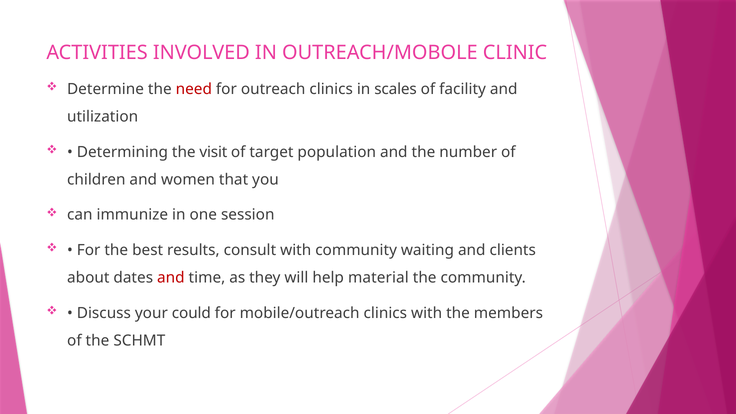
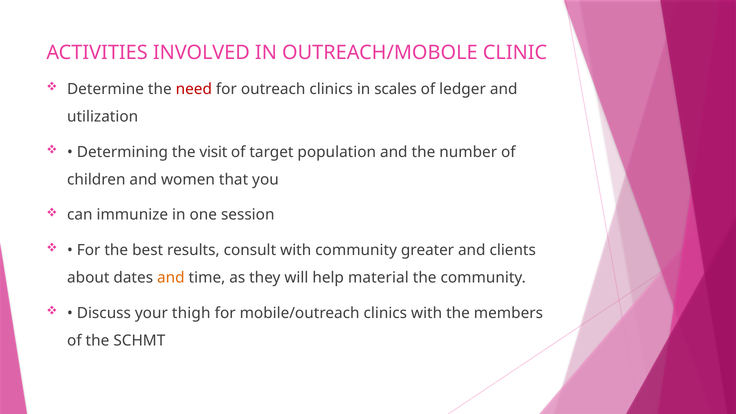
facility: facility -> ledger (463, 89)
waiting: waiting -> greater (427, 250)
and colour: red -> orange (171, 278)
could: could -> thigh (191, 313)
